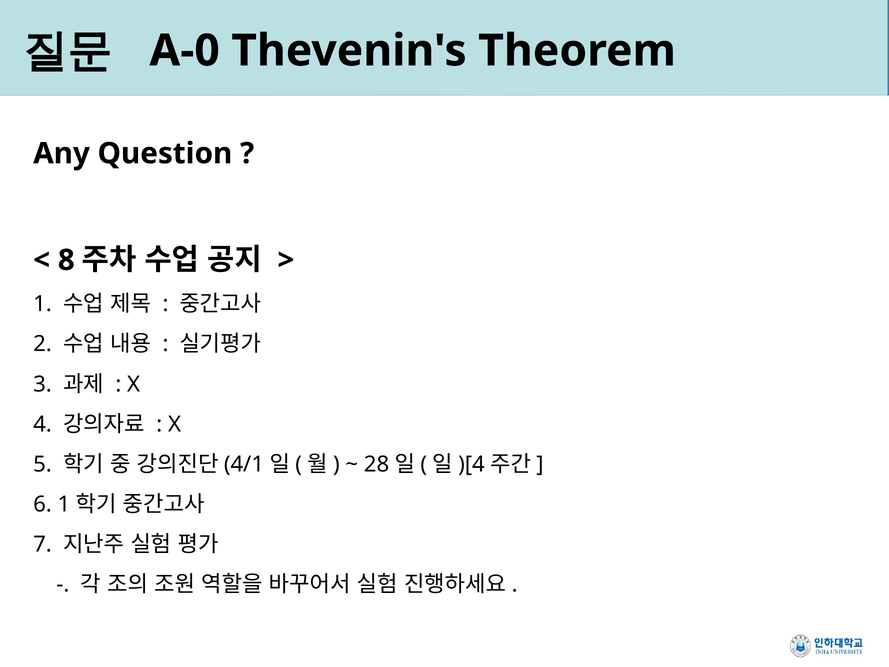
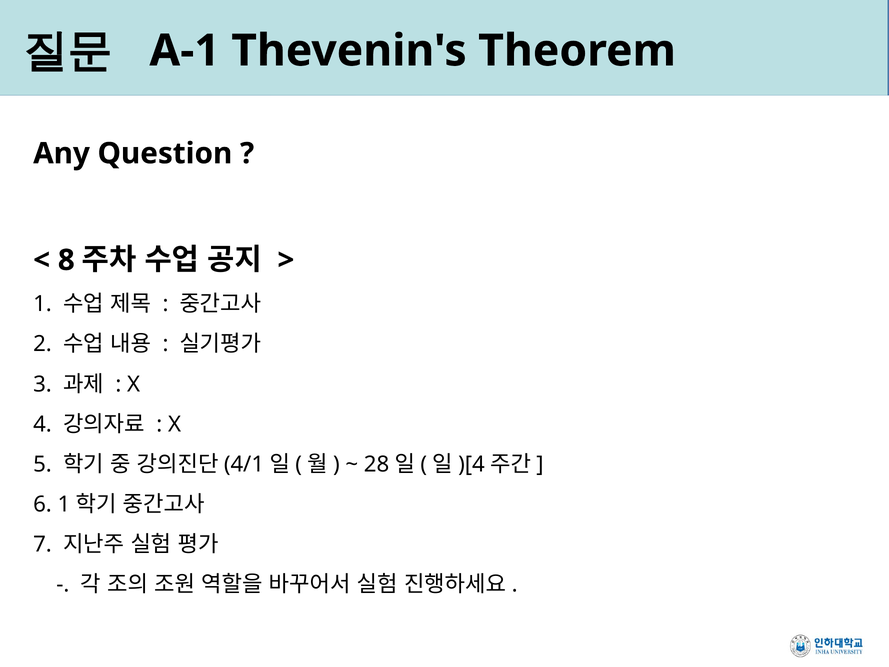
A-0: A-0 -> A-1 (185, 51)
